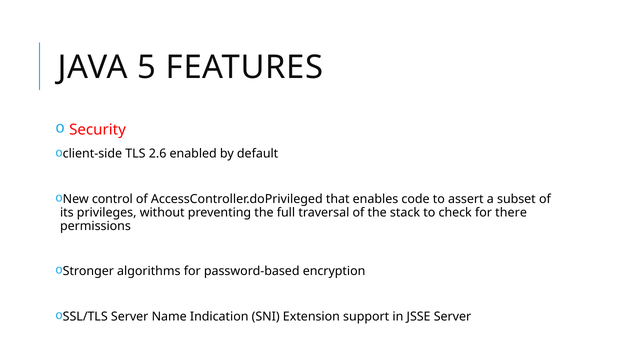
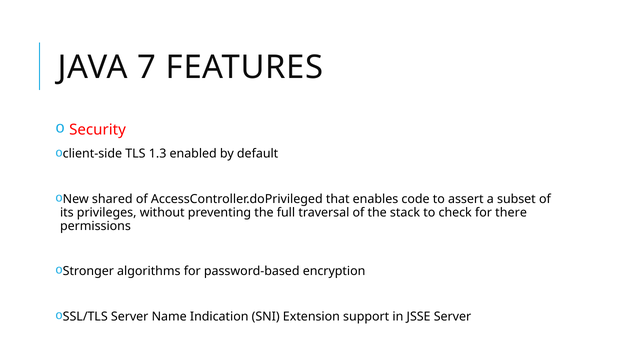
5: 5 -> 7 (147, 68)
2.6: 2.6 -> 1.3 (158, 154)
control: control -> shared (112, 199)
